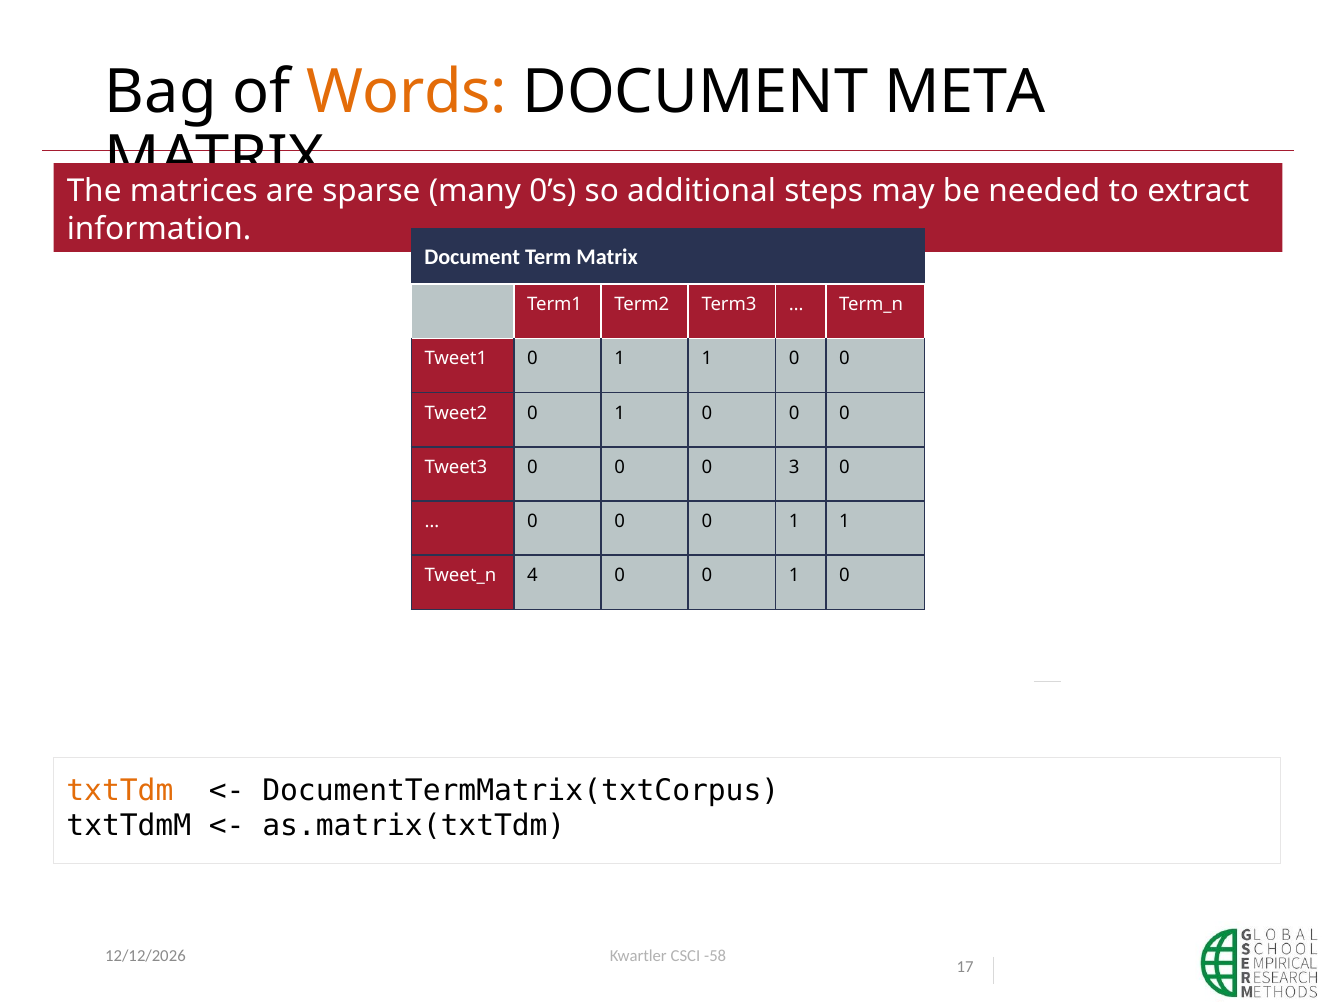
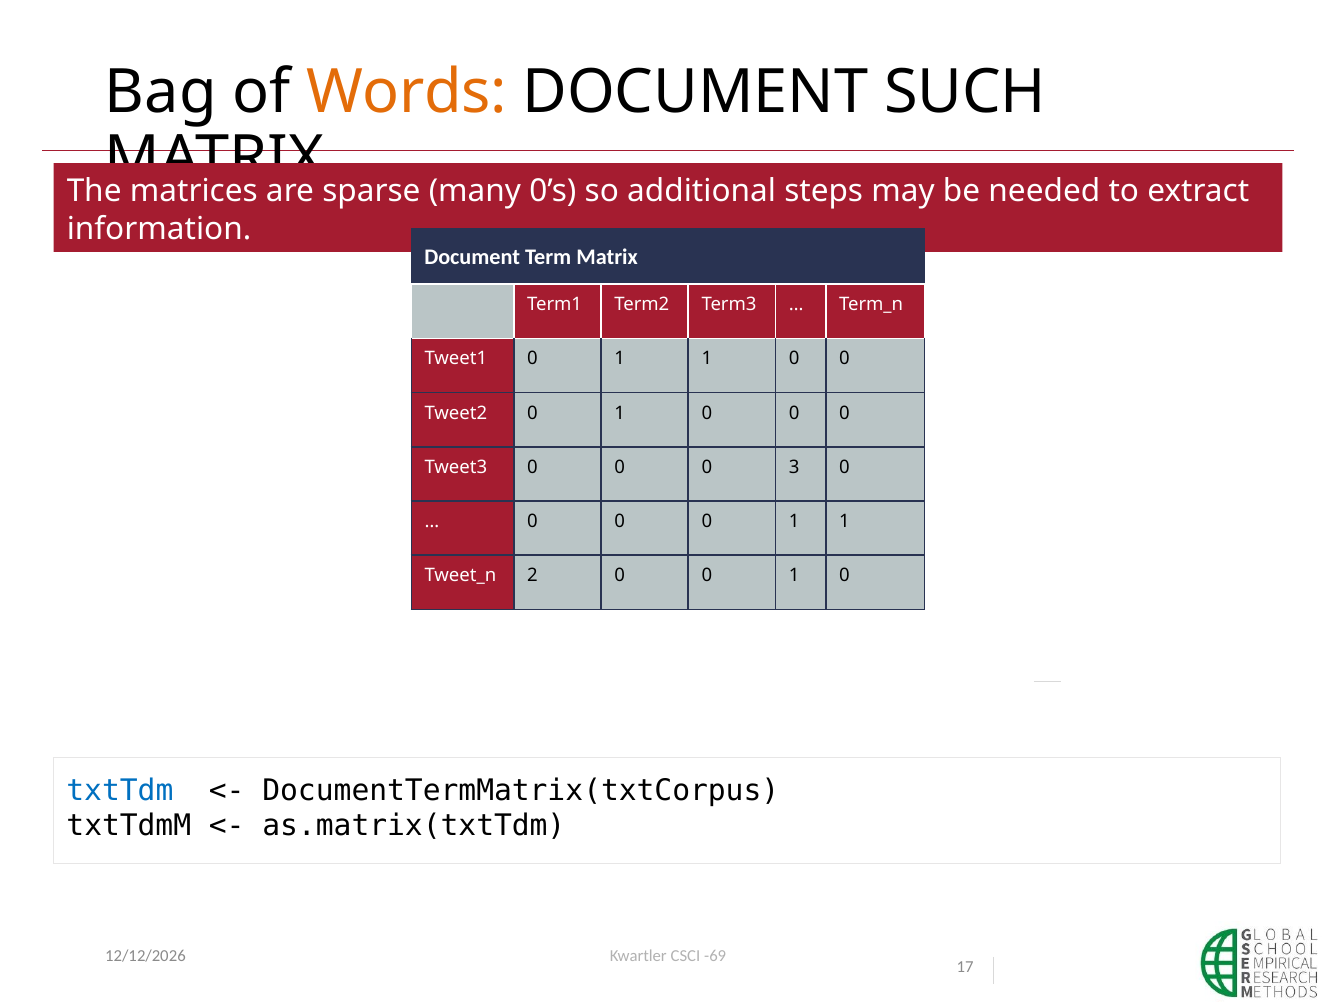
META: META -> SUCH (965, 93)
4: 4 -> 2 (533, 576)
txtTdm colour: orange -> blue (120, 790)
-58: -58 -> -69 (715, 956)
